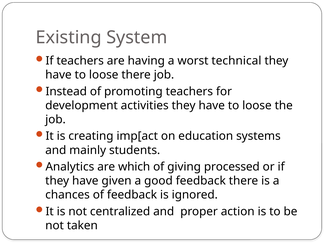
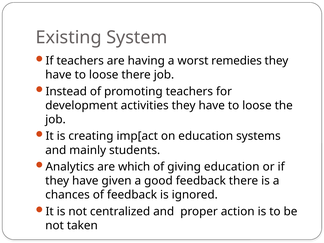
technical: technical -> remedies (237, 61)
giving processed: processed -> education (232, 167)
